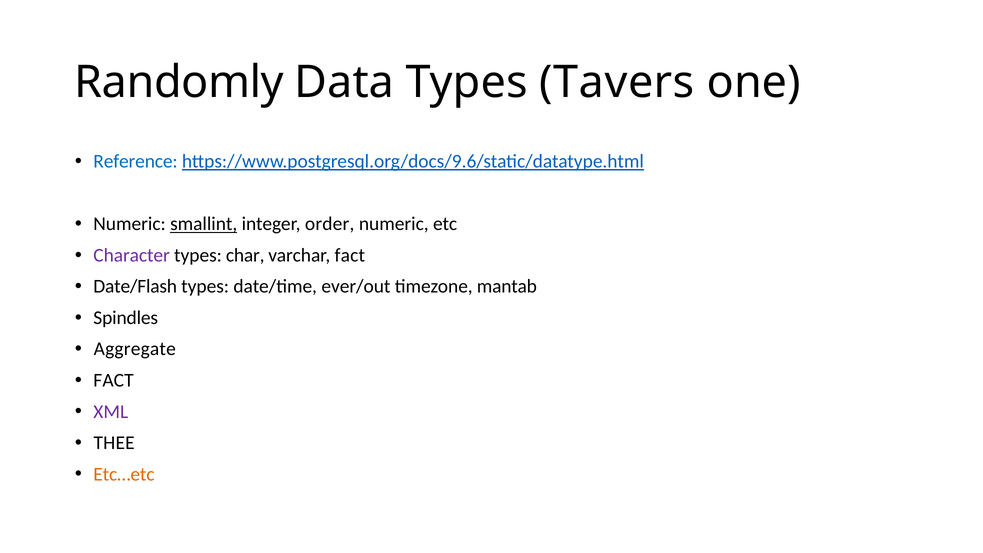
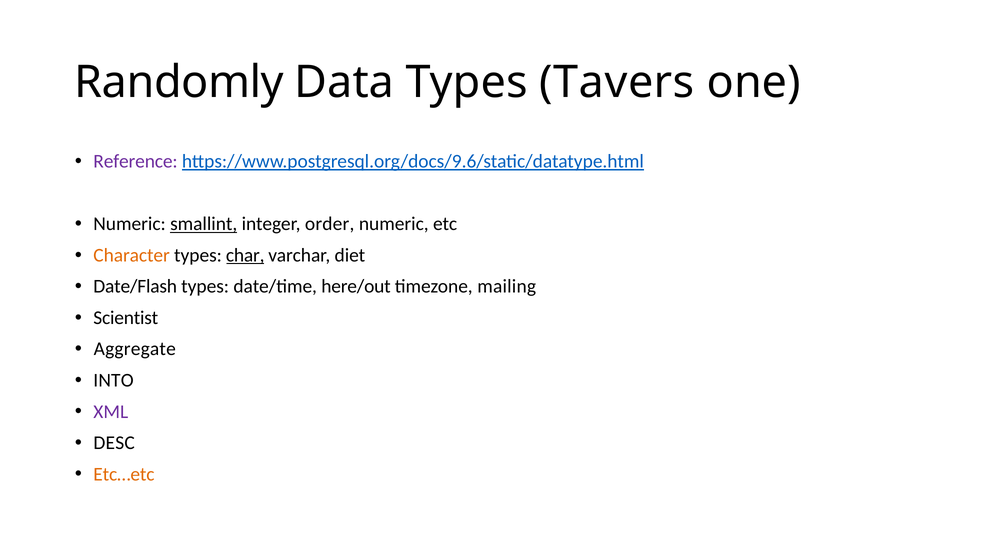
Reference colour: blue -> purple (135, 161)
Character colour: purple -> orange (132, 255)
char underline: none -> present (245, 255)
varchar fact: fact -> diet (350, 255)
ever/out: ever/out -> here/out (356, 287)
mantab: mantab -> mailing (507, 287)
Spindles: Spindles -> Scientist (126, 318)
FACT: FACT -> INTO (113, 380)
THEE: THEE -> DESC (114, 443)
